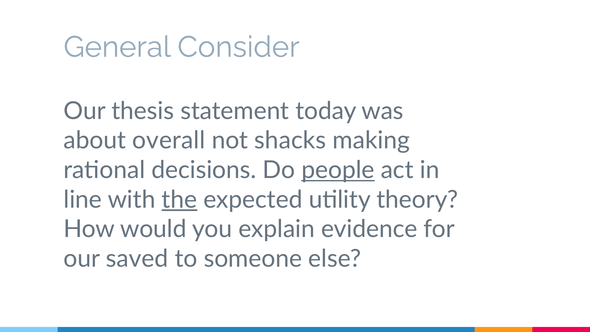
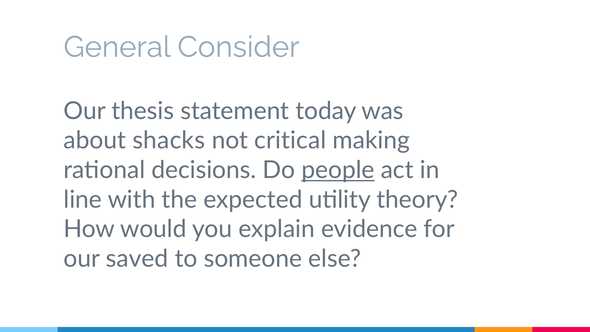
overall: overall -> shacks (169, 141)
shacks: shacks -> critical (290, 141)
the underline: present -> none (179, 200)
